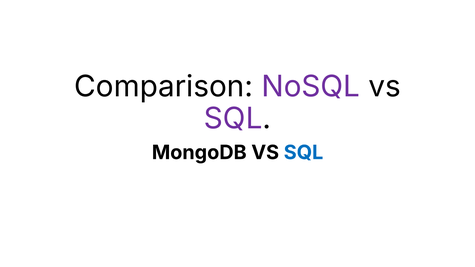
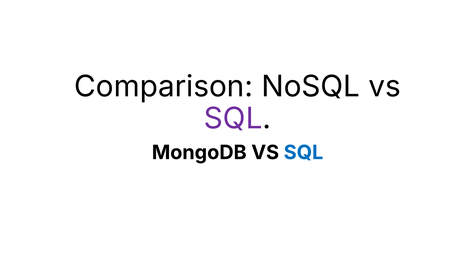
NoSQL colour: purple -> black (311, 87)
